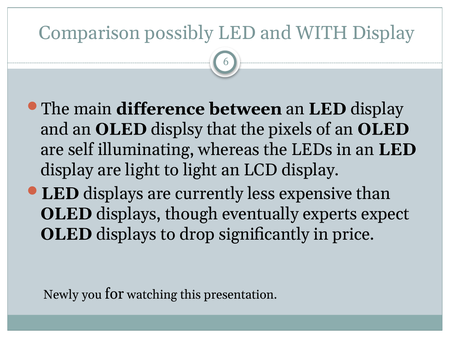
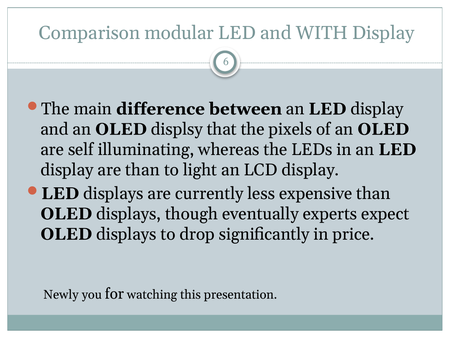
possibly: possibly -> modular (179, 33)
are light: light -> than (143, 170)
